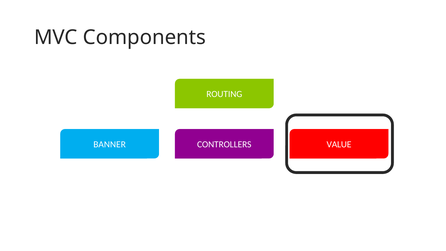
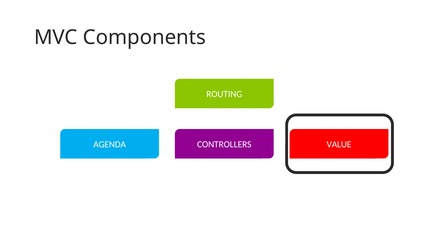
BANNER: BANNER -> AGENDA (110, 144)
